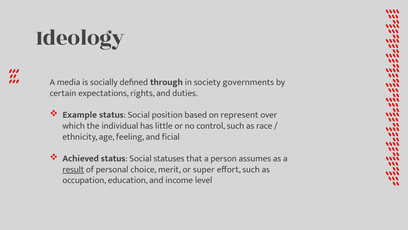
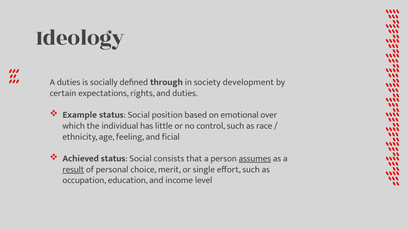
A media: media -> duties (69, 82)
governments: governments -> development (248, 82)
represent: represent -> emotional (240, 115)
statuses: statuses -> consists (169, 158)
assumes underline: none -> present (255, 158)
super: super -> single (204, 169)
